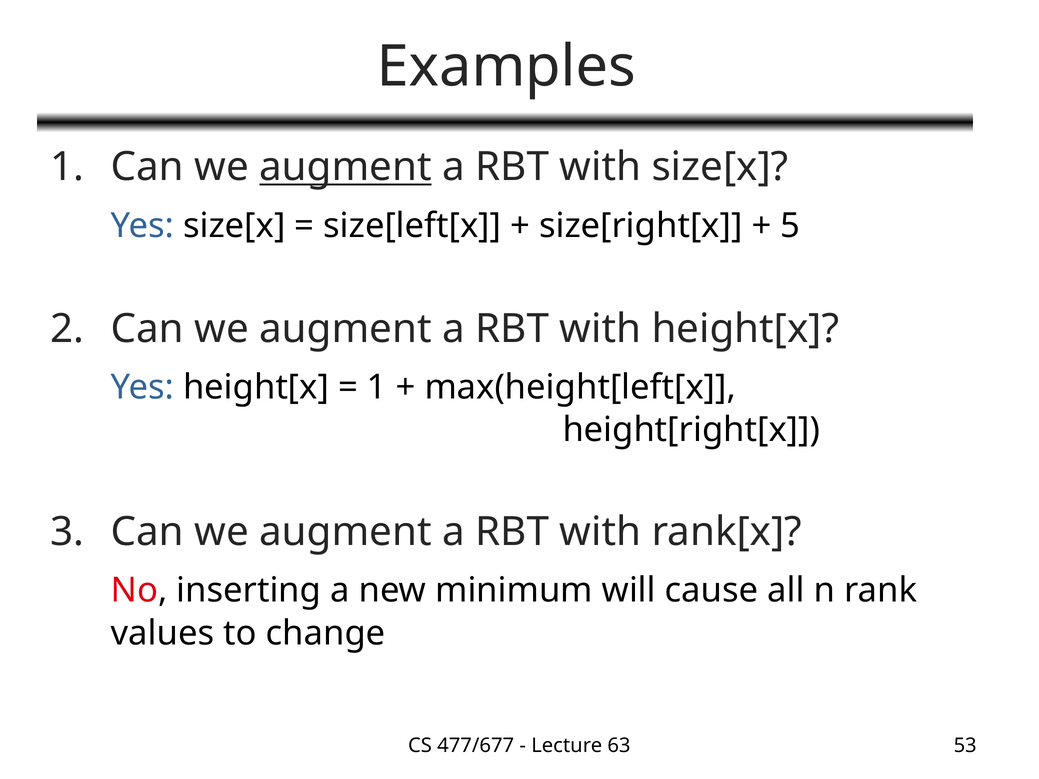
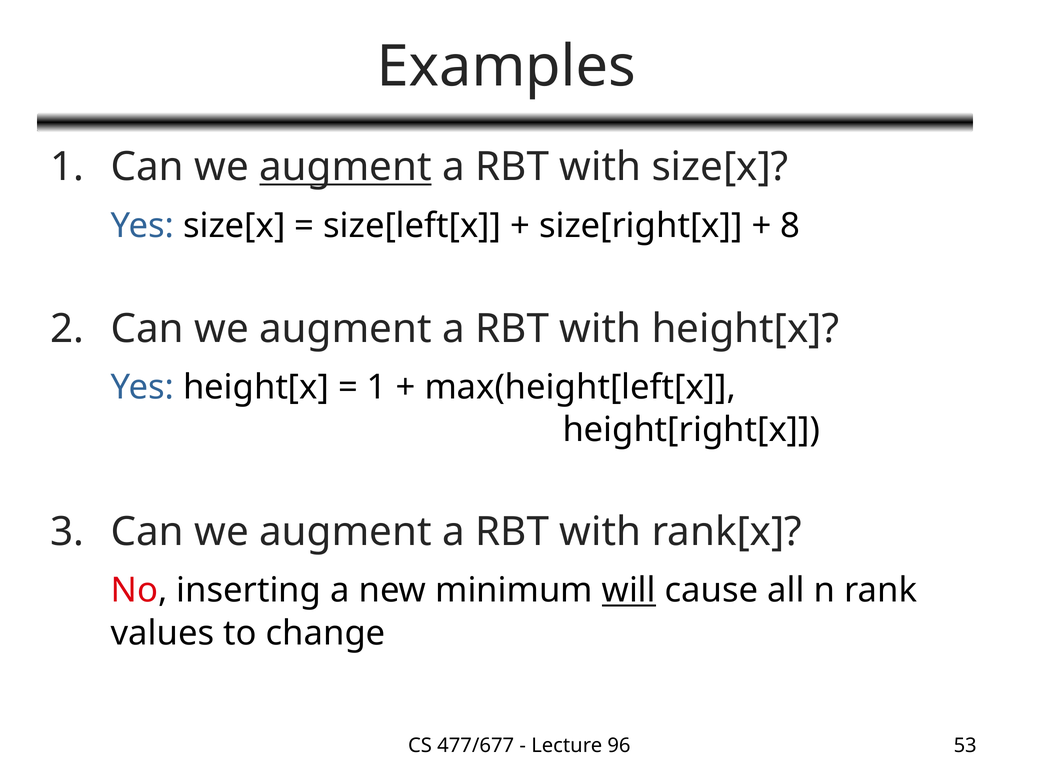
5: 5 -> 8 (790, 226)
will underline: none -> present (629, 591)
63: 63 -> 96 (619, 746)
